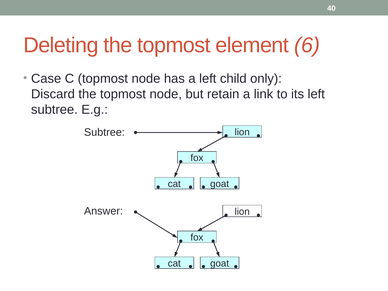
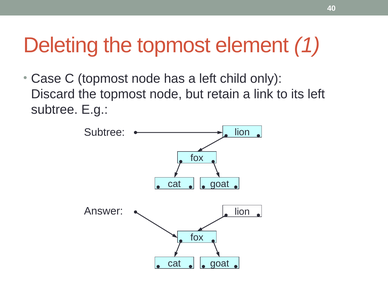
6: 6 -> 1 (307, 45)
